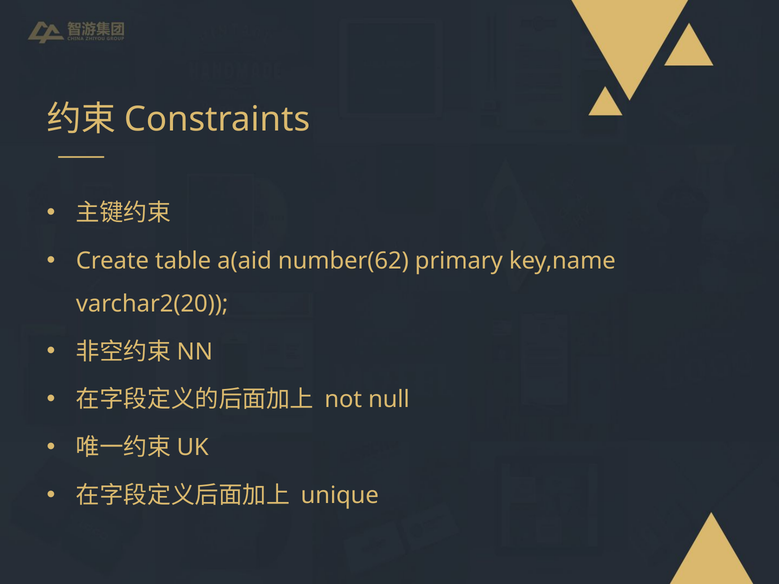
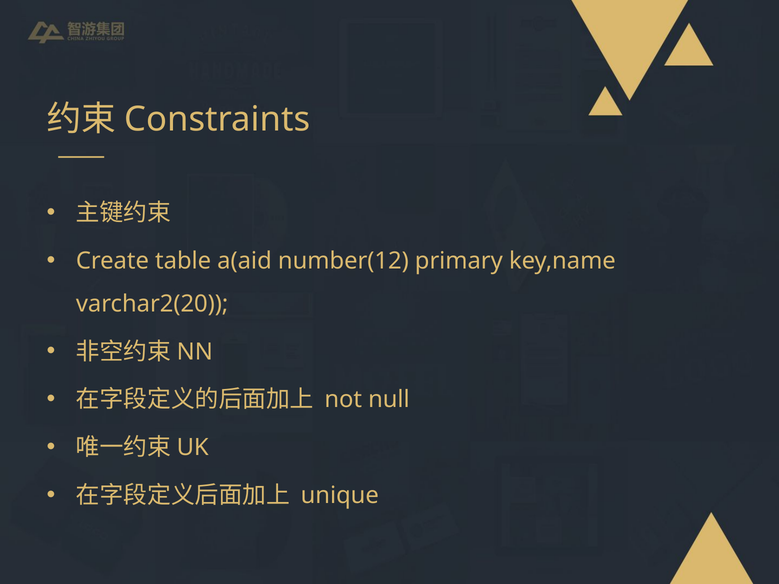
number(62: number(62 -> number(12 (343, 261)
